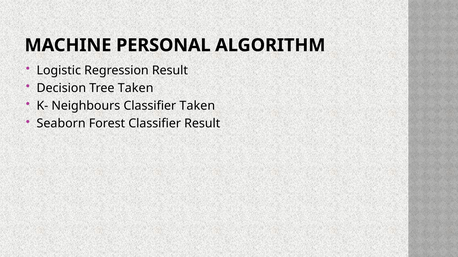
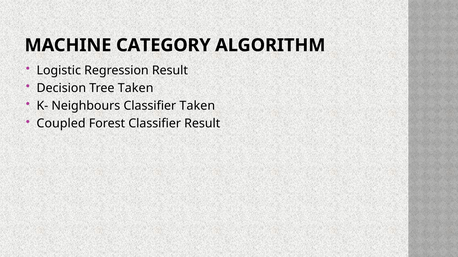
PERSONAL: PERSONAL -> CATEGORY (163, 45)
Seaborn: Seaborn -> Coupled (61, 124)
